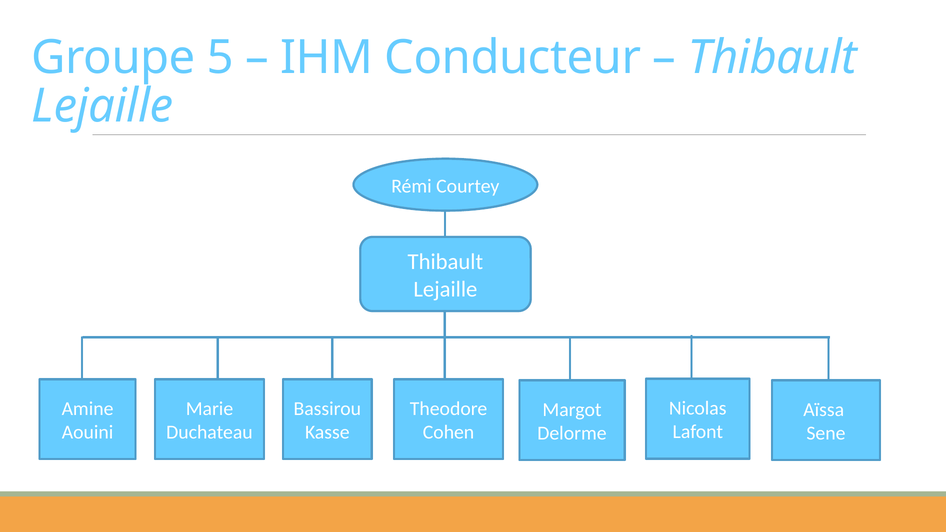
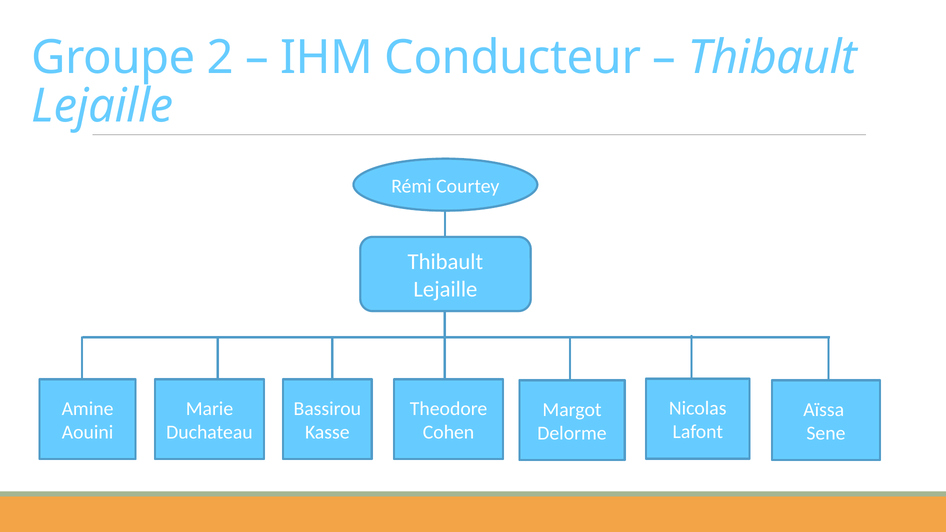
5: 5 -> 2 (220, 58)
